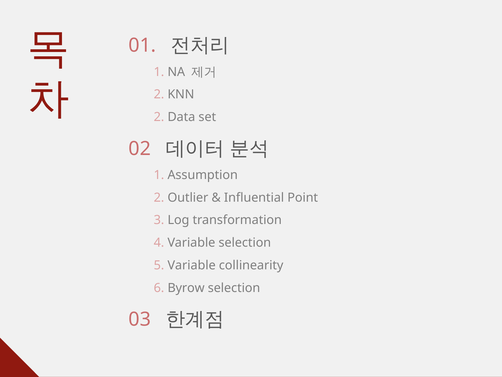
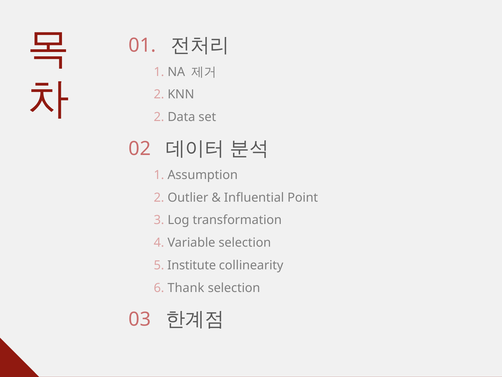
5 Variable: Variable -> Institute (192, 265)
Byrow: Byrow -> Thank (186, 288)
